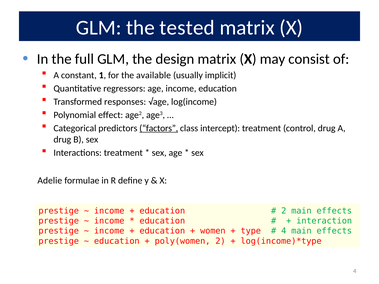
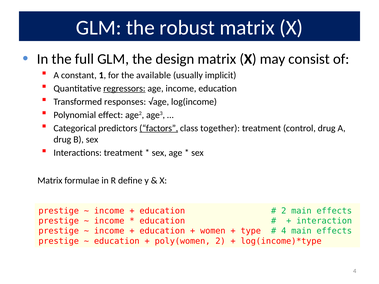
tested: tested -> robust (187, 28)
regressors underline: none -> present (124, 88)
intercept: intercept -> together (220, 128)
Adelie: Adelie -> Matrix (50, 181)
